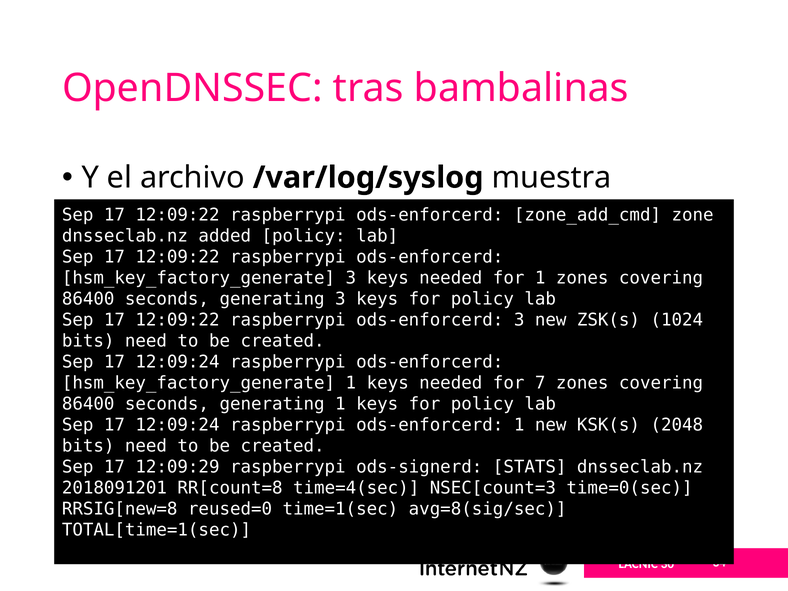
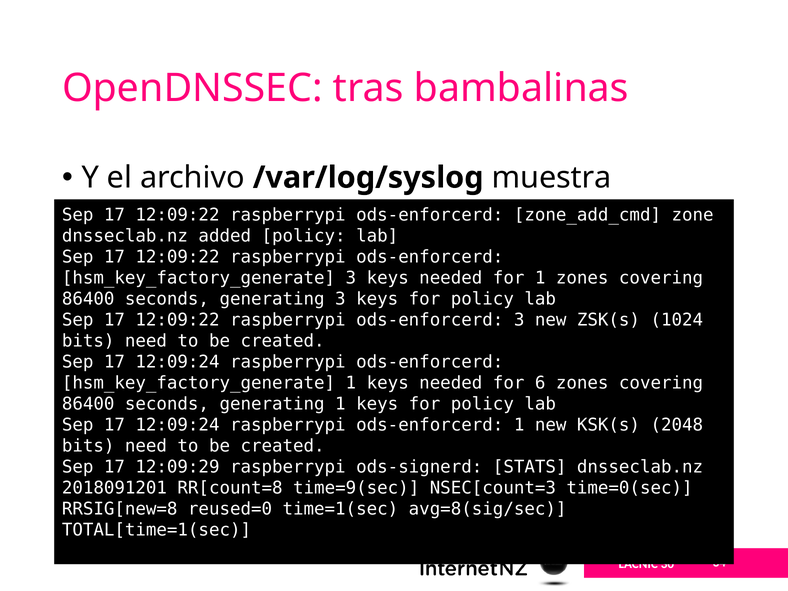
7: 7 -> 6 (540, 383)
time=4(sec: time=4(sec -> time=9(sec (356, 488)
